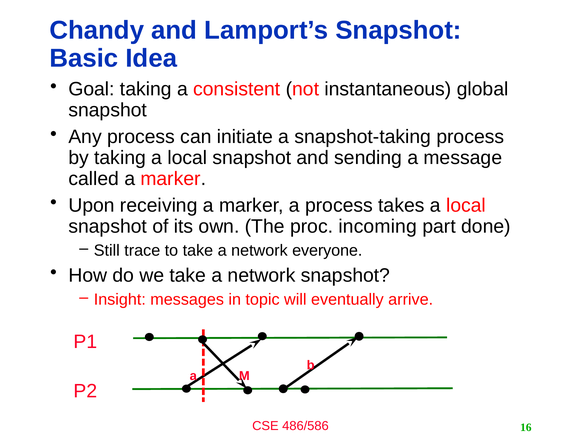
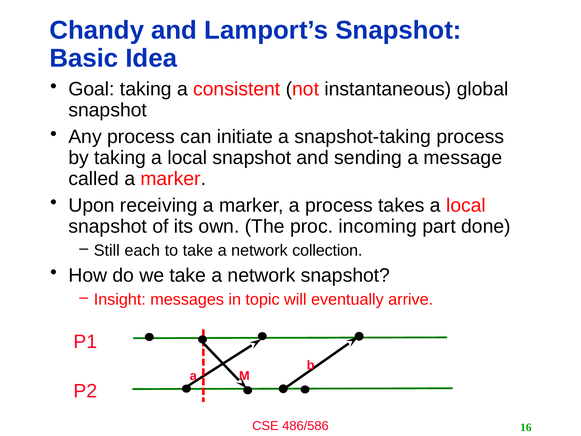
trace: trace -> each (142, 250)
everyone: everyone -> collection (327, 250)
